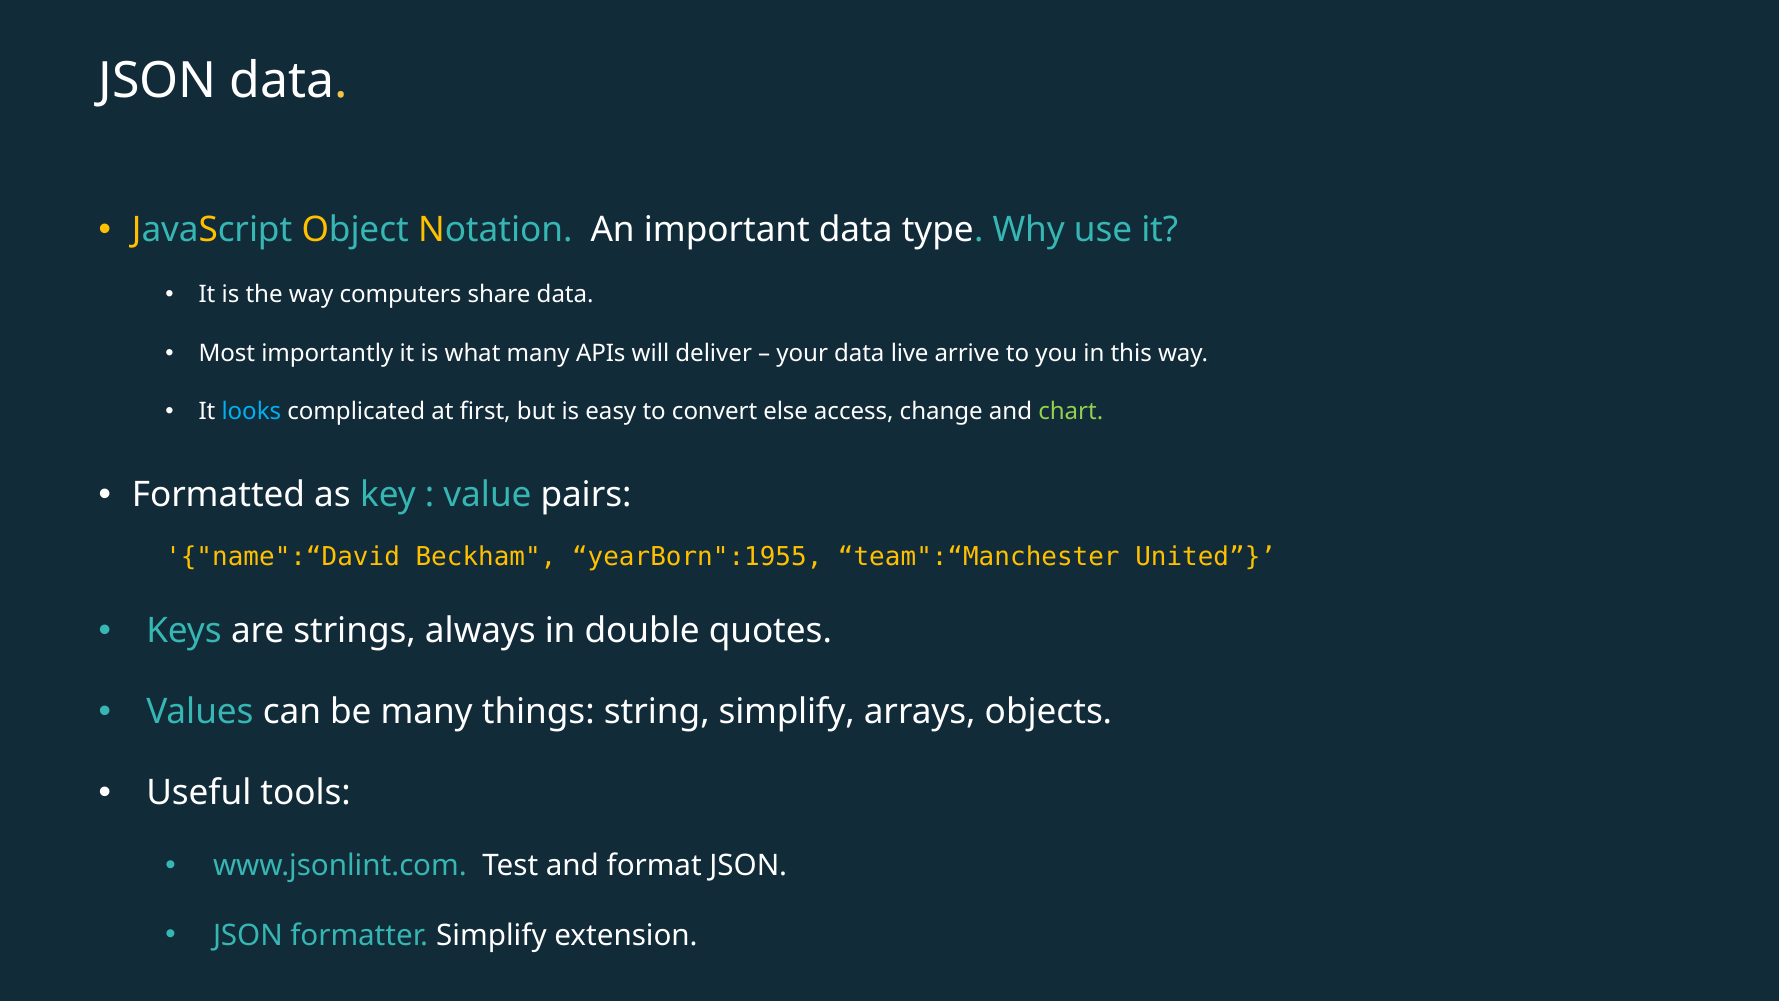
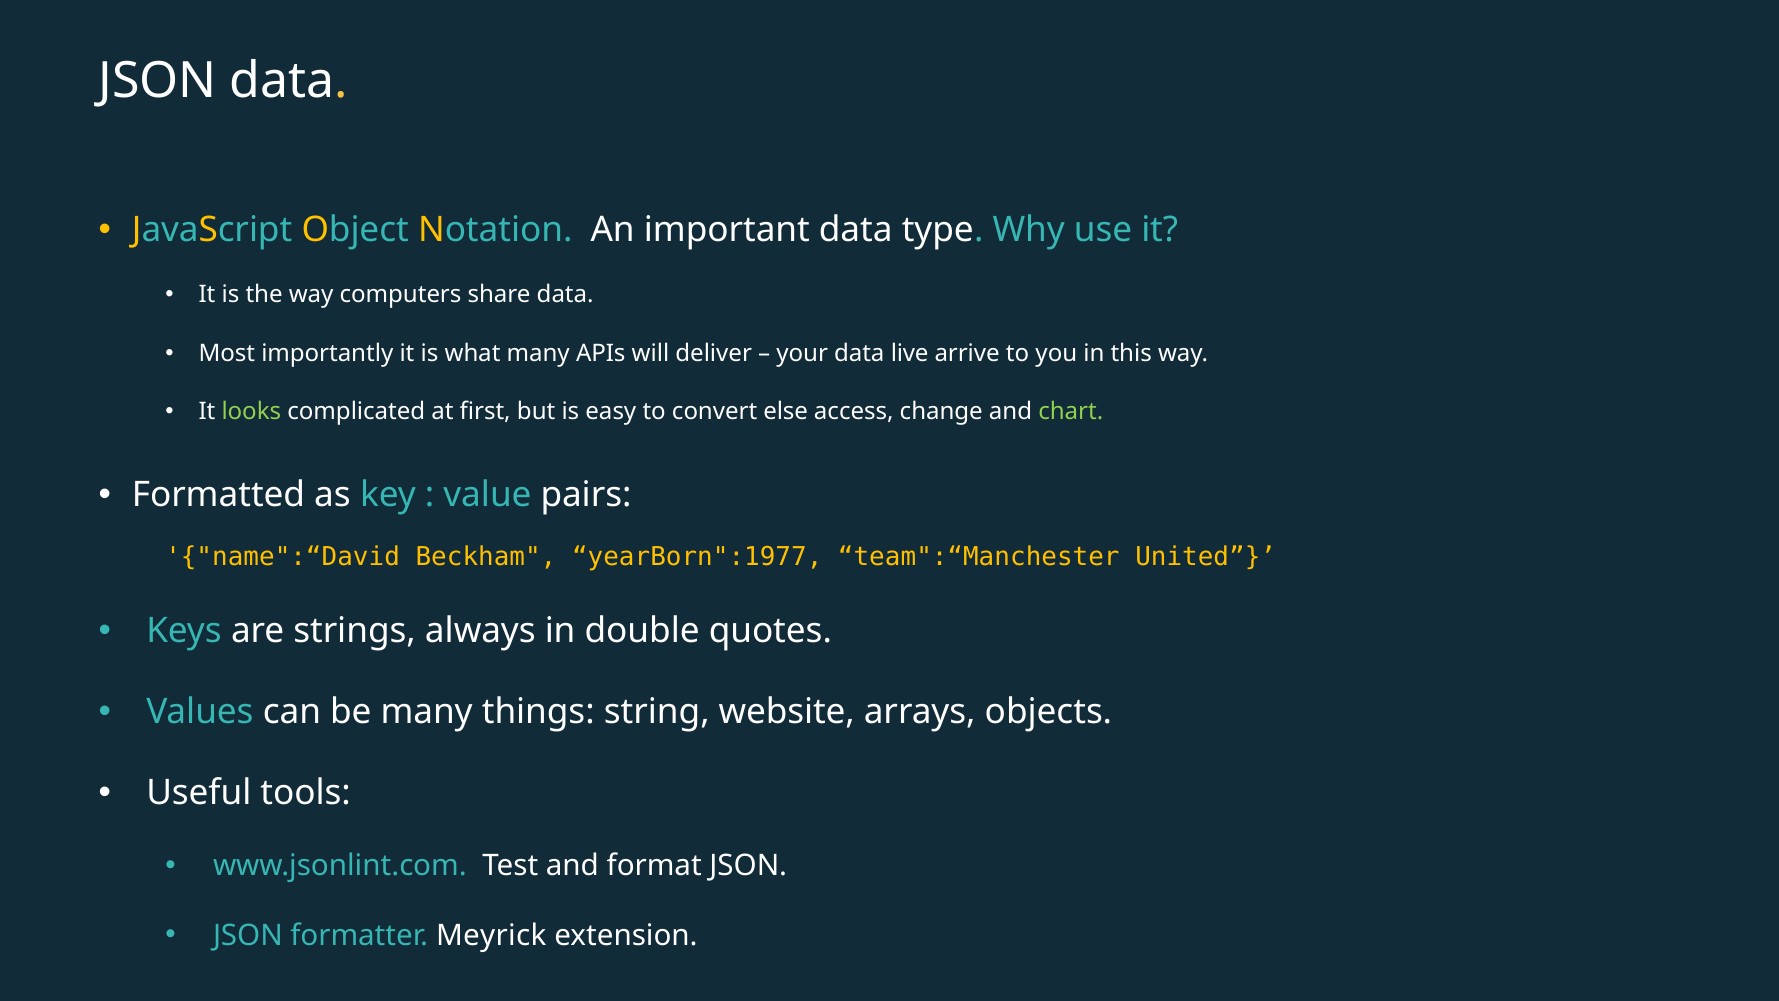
looks colour: light blue -> light green (251, 411)
yearBorn":1955: yearBorn":1955 -> yearBorn":1977 (697, 557)
string simplify: simplify -> website (787, 712)
formatter Simplify: Simplify -> Meyrick (491, 935)
